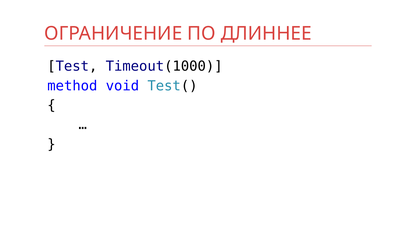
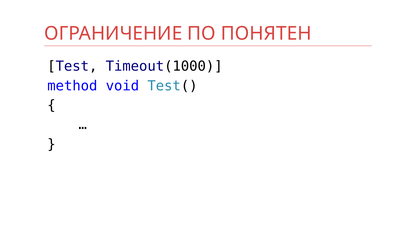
ДЛИННЕЕ: ДЛИННЕЕ -> ПОНЯТЕН (266, 34)
